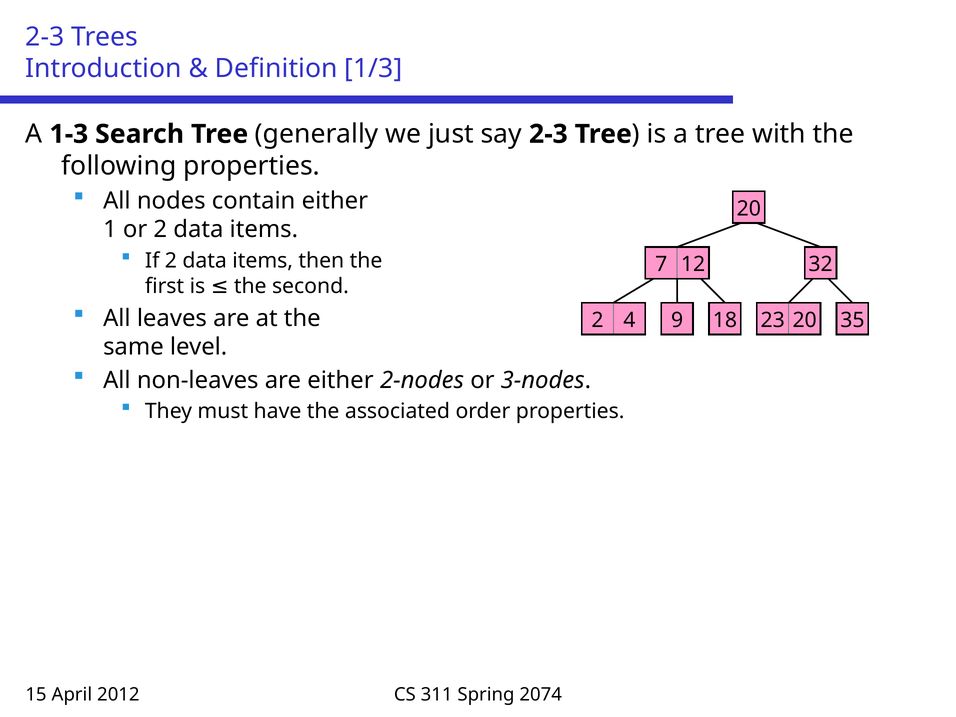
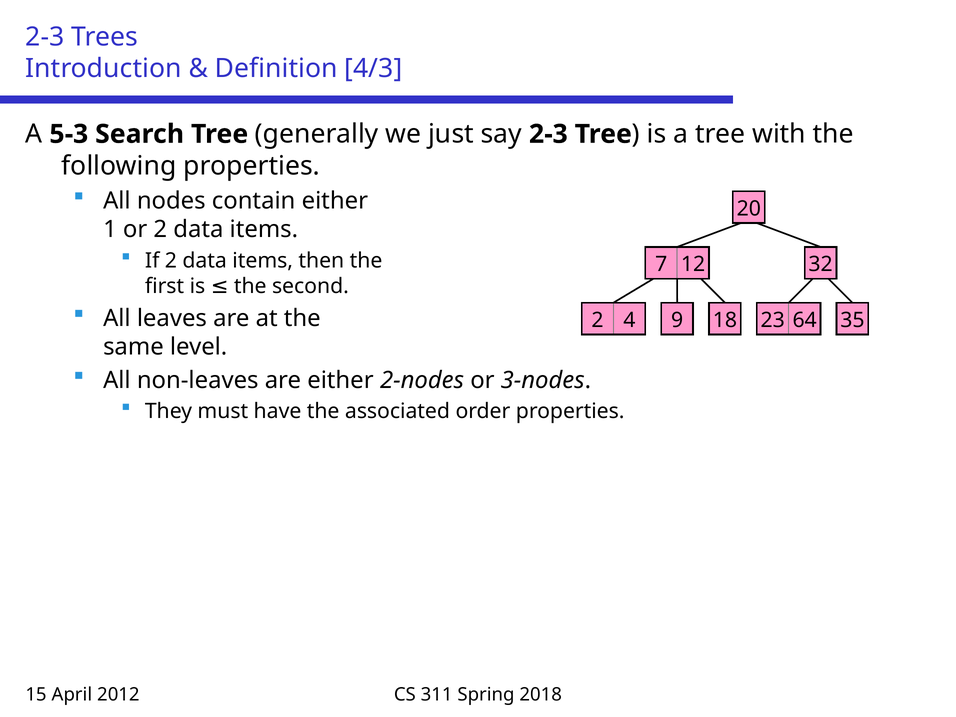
1/3: 1/3 -> 4/3 (373, 69)
1-3: 1-3 -> 5-3 (69, 134)
23 20: 20 -> 64 (805, 320)
2074: 2074 -> 2018 (541, 694)
